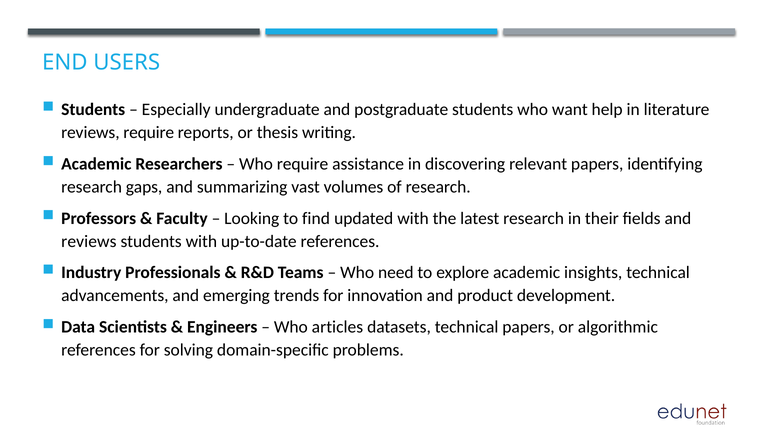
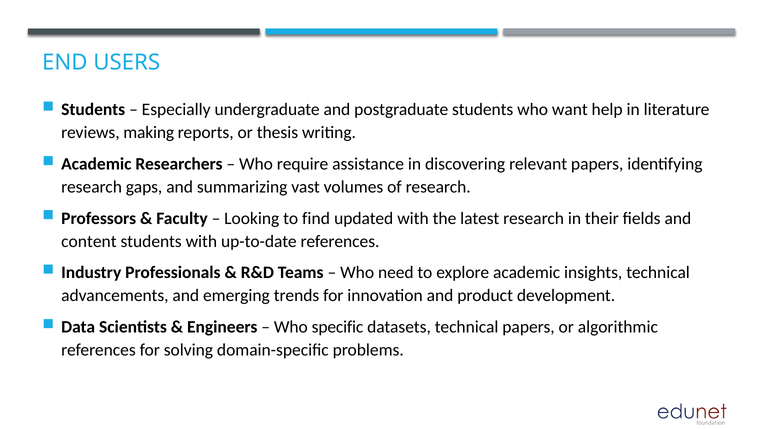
reviews require: require -> making (149, 133)
reviews: reviews -> content (89, 241)
articles: articles -> specific (338, 327)
